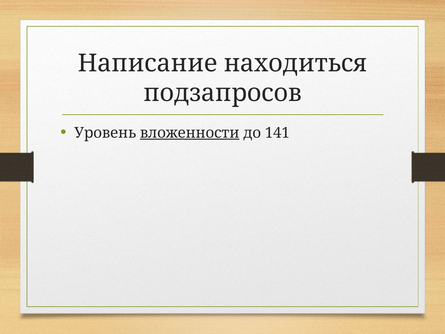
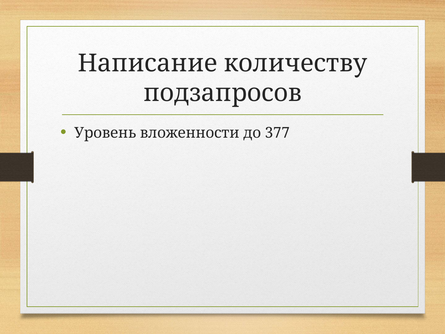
находиться: находиться -> количеству (295, 63)
вложенности underline: present -> none (190, 133)
141: 141 -> 377 (277, 133)
